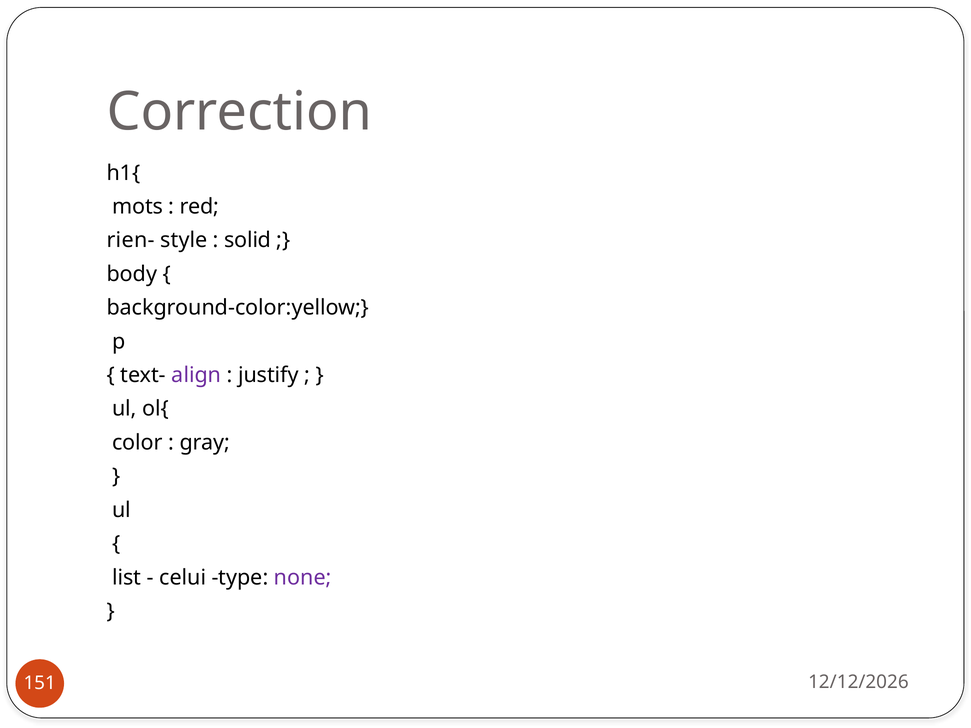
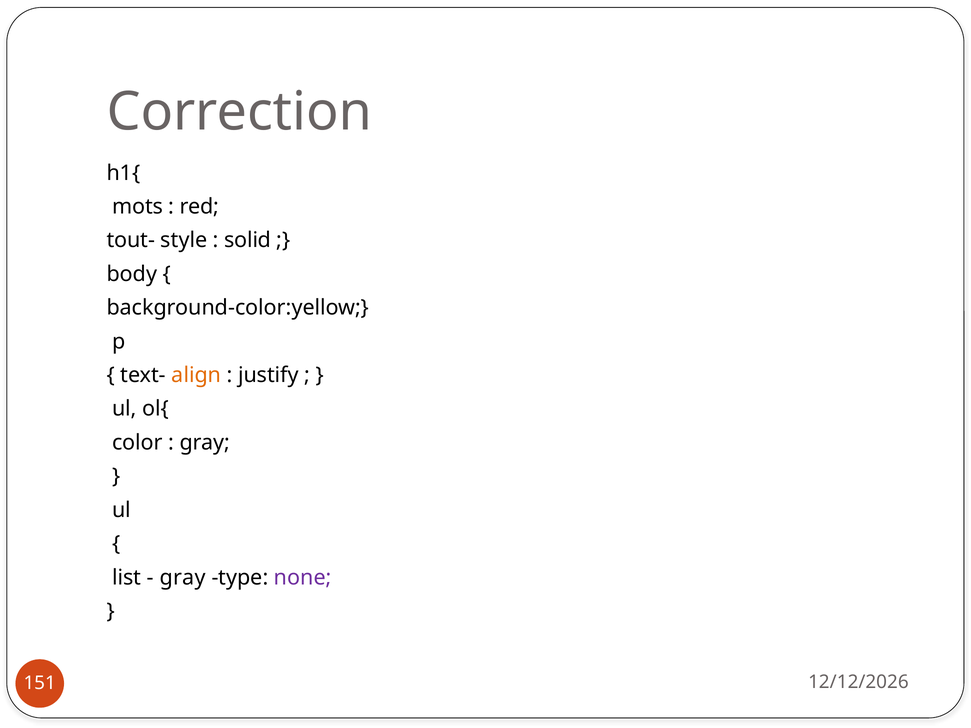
rien-: rien- -> tout- (131, 240)
align colour: purple -> orange (196, 375)
celui: celui -> gray (183, 578)
